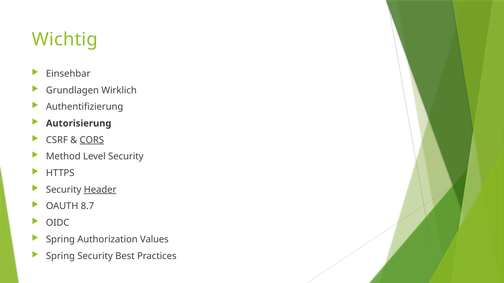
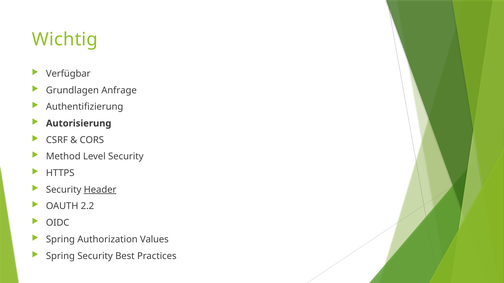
Einsehbar: Einsehbar -> Verfügbar (68, 74)
Wirklich: Wirklich -> Anfrage (119, 90)
CORS underline: present -> none (92, 140)
8.7: 8.7 -> 2.2 (87, 207)
